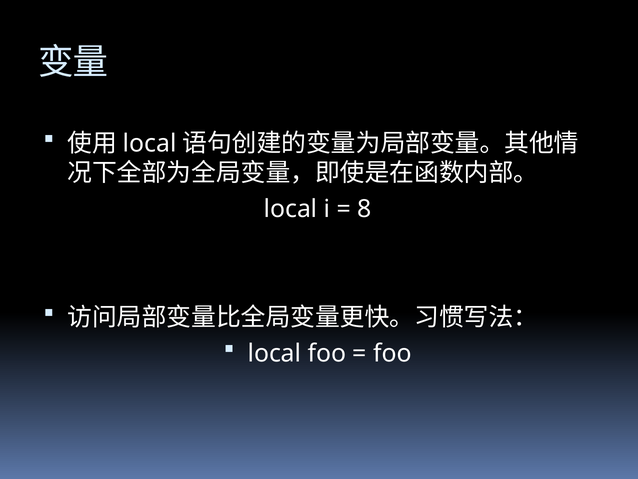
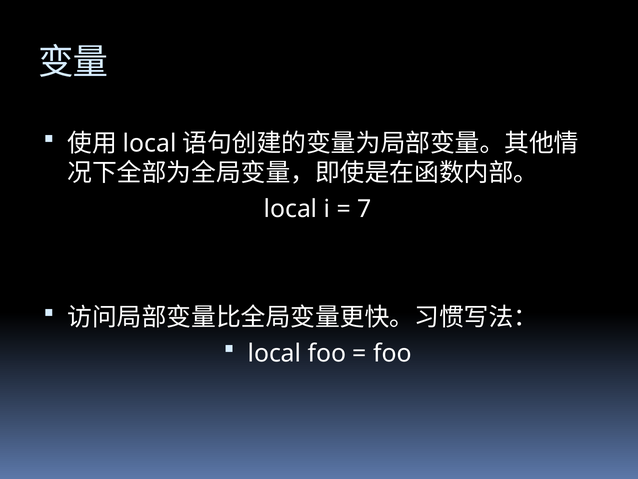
8: 8 -> 7 (364, 209)
